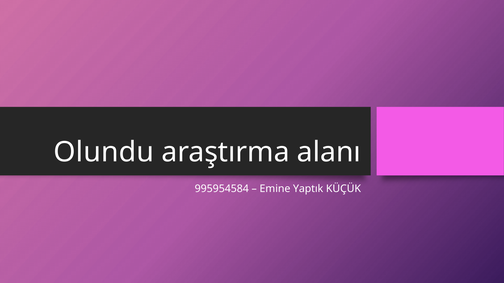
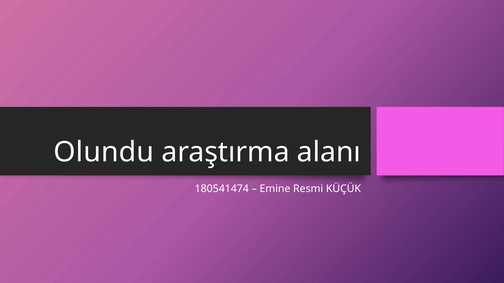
995954584: 995954584 -> 180541474 (222, 189)
Yaptık: Yaptık -> Resmi (308, 189)
